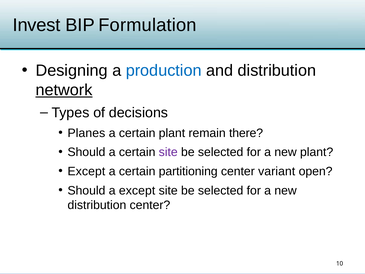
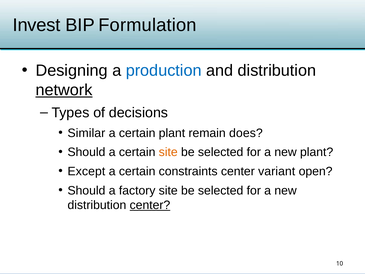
Planes: Planes -> Similar (86, 133)
there: there -> does (246, 133)
site colour: purple -> orange (168, 152)
partitioning: partitioning -> constraints (188, 171)
a except: except -> factory (137, 190)
center underline: none -> present (150, 205)
